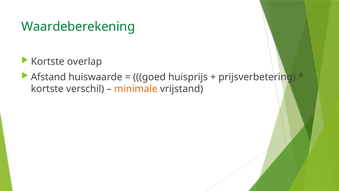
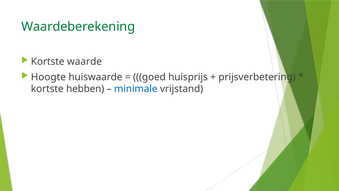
overlap: overlap -> waarde (84, 62)
Afstand: Afstand -> Hoogte (48, 77)
verschil: verschil -> hebben (85, 89)
minimale colour: orange -> blue (136, 89)
